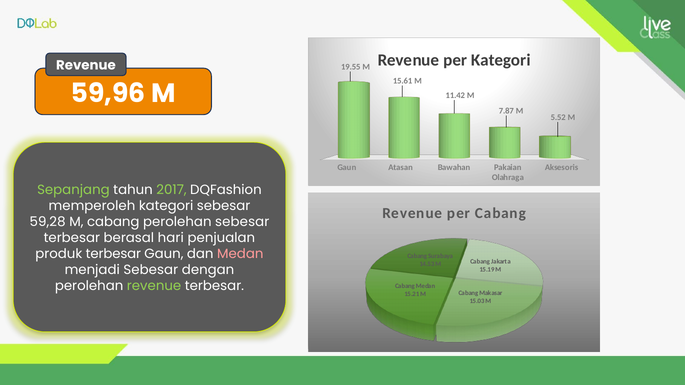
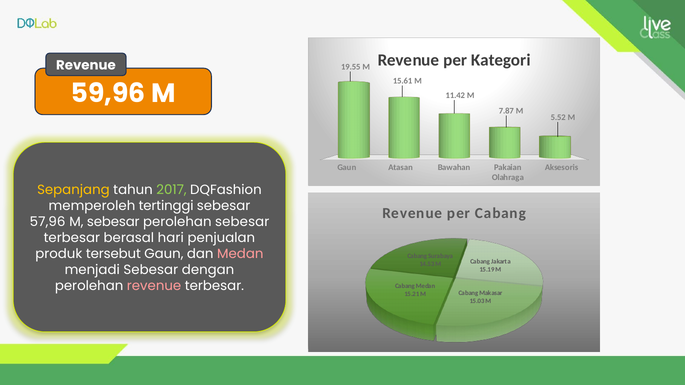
Sepanjang colour: light green -> yellow (73, 190)
memperoleh kategori: kategori -> tertinggi (166, 206)
59,28: 59,28 -> 57,96 (48, 222)
cabang: cabang -> sebesar (113, 222)
produk terbesar: terbesar -> tersebut (113, 254)
revenue colour: light green -> pink (154, 286)
